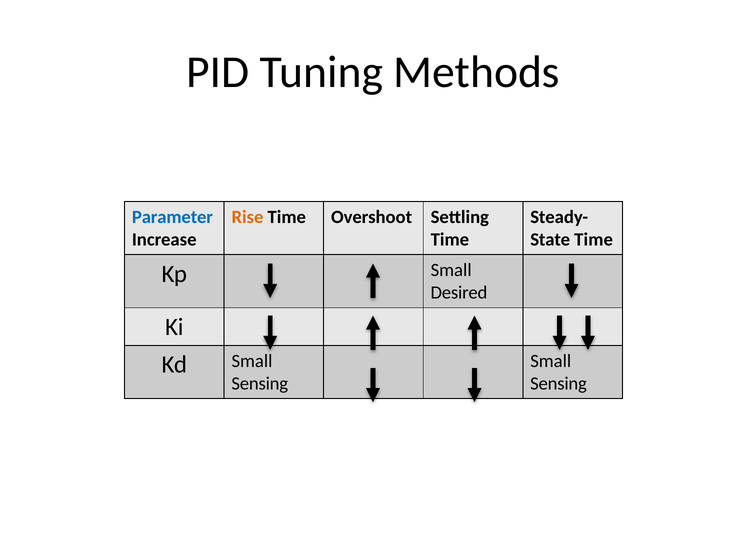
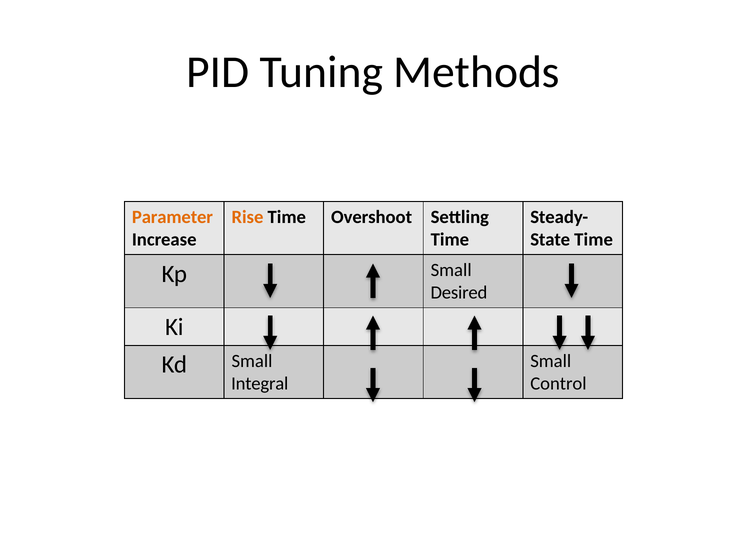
Parameter colour: blue -> orange (172, 217)
Sensing: Sensing -> Integral (260, 384)
Sensing: Sensing -> Control (558, 384)
